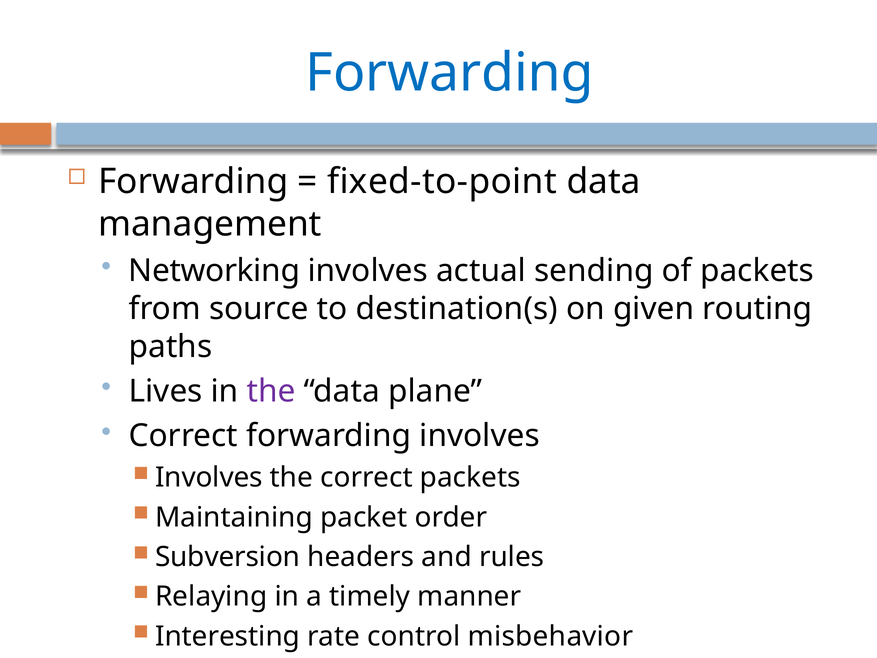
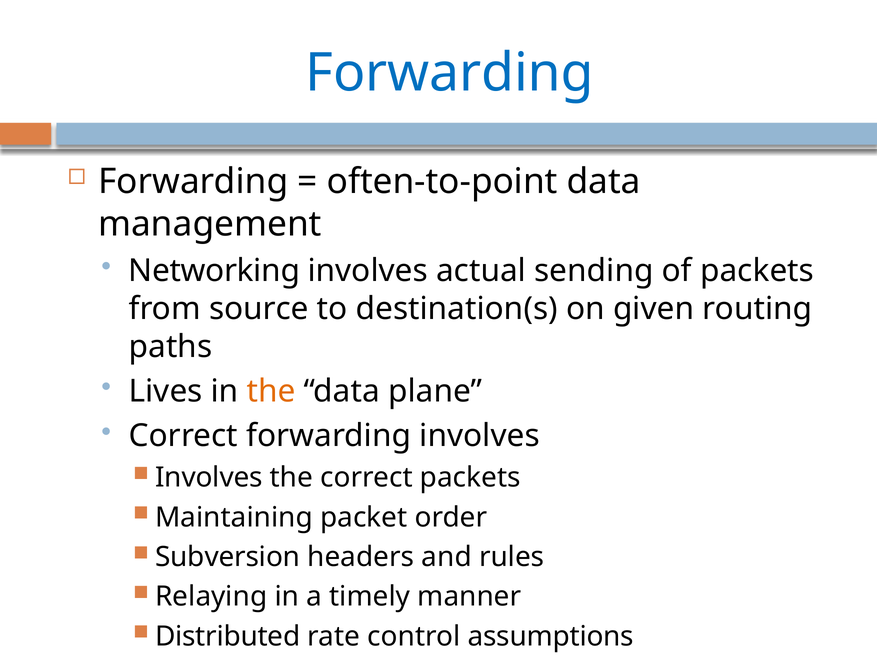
fixed-to-point: fixed-to-point -> often-to-point (442, 181)
the colour: purple -> orange (271, 391)
Interesting: Interesting -> Distributed (228, 636)
misbehavior: misbehavior -> assumptions (551, 636)
